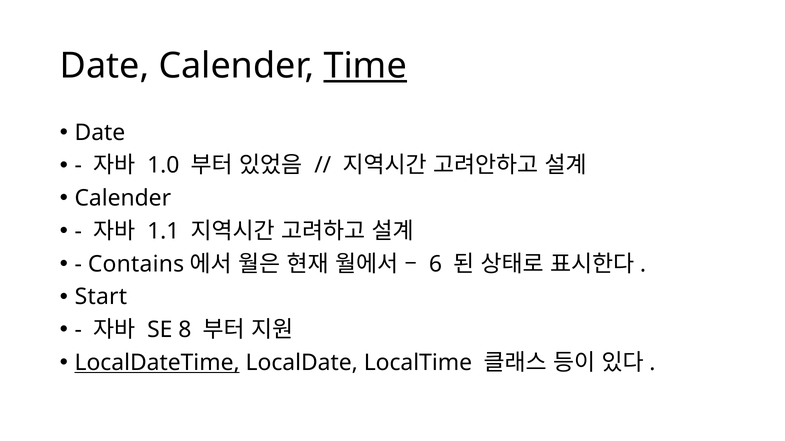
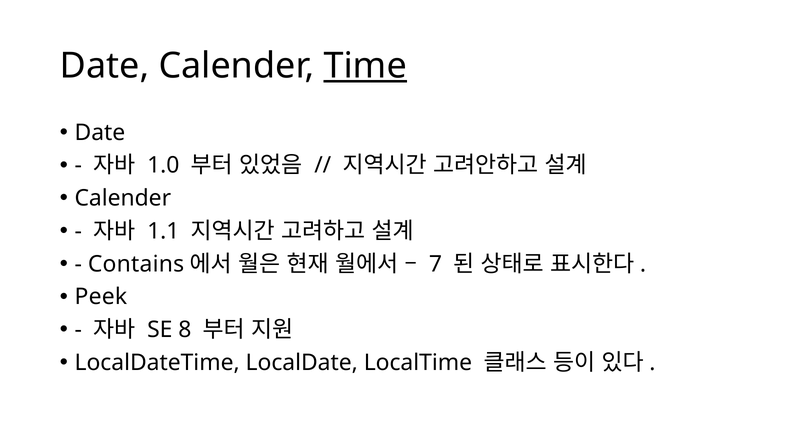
6: 6 -> 7 (436, 264)
Start: Start -> Peek (101, 297)
LocalDateTime underline: present -> none (157, 363)
